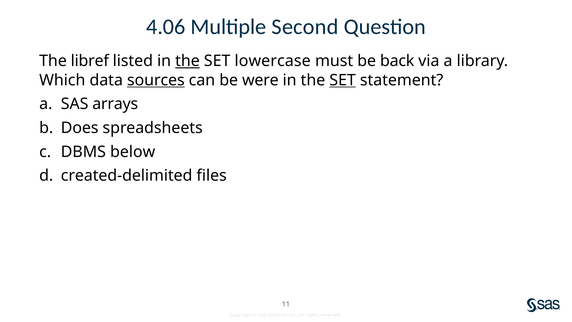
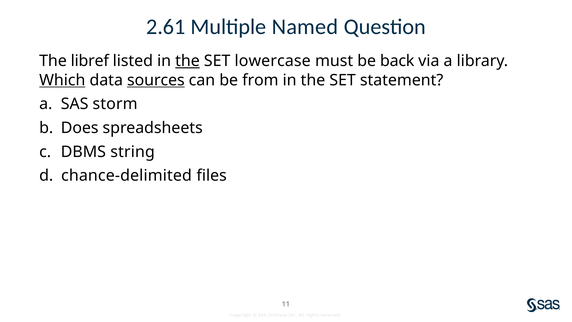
4.06: 4.06 -> 2.61 (166, 27)
Second: Second -> Named (305, 27)
Which underline: none -> present (62, 80)
were: were -> from (260, 80)
SET underline: present -> none (343, 80)
arrays: arrays -> storm (115, 104)
below: below -> string (133, 152)
created-delimited: created-delimited -> chance-delimited (126, 175)
